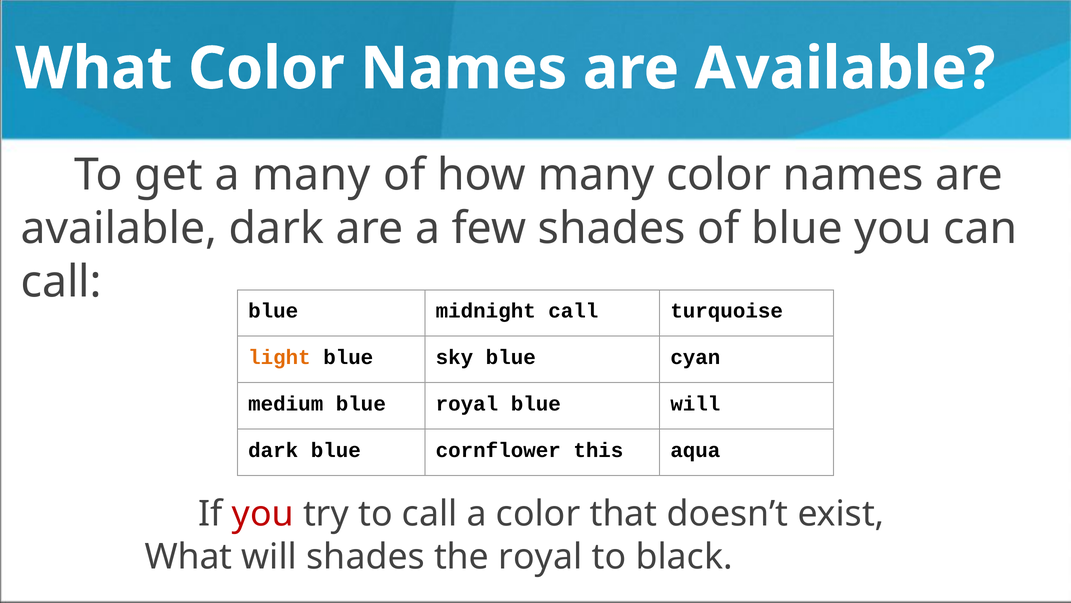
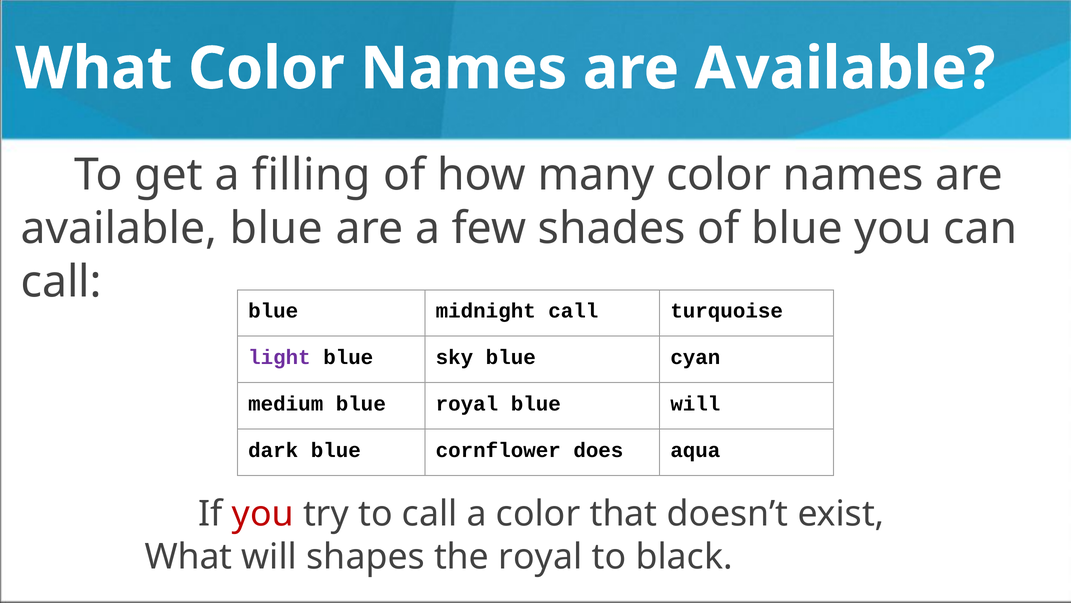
a many: many -> filling (311, 175)
available dark: dark -> blue (276, 228)
light colour: orange -> purple (279, 357)
this: this -> does (598, 450)
will shades: shades -> shapes (366, 556)
